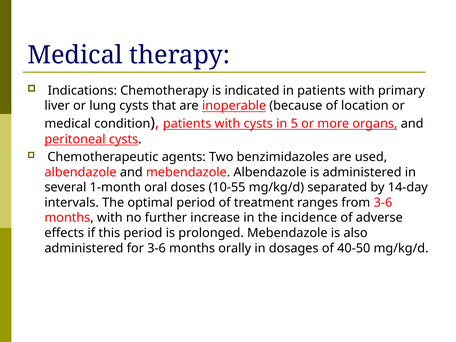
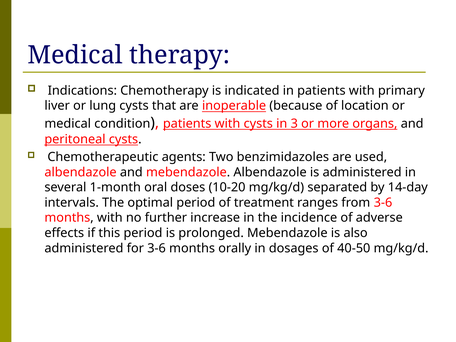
5: 5 -> 3 (294, 124)
10-55: 10-55 -> 10-20 (227, 187)
